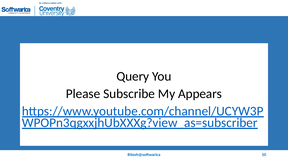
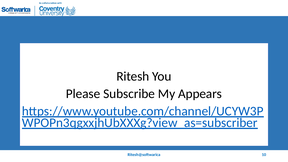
Query: Query -> Ritesh (133, 76)
